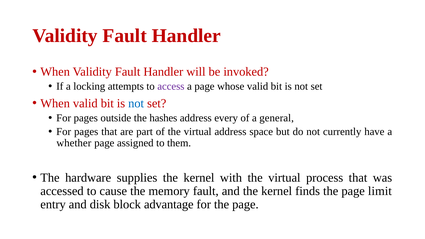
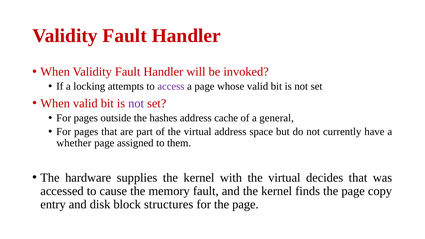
not colour: blue -> purple (136, 103)
every: every -> cache (226, 118)
process: process -> decides (325, 178)
limit: limit -> copy (380, 191)
advantage: advantage -> structures (169, 204)
